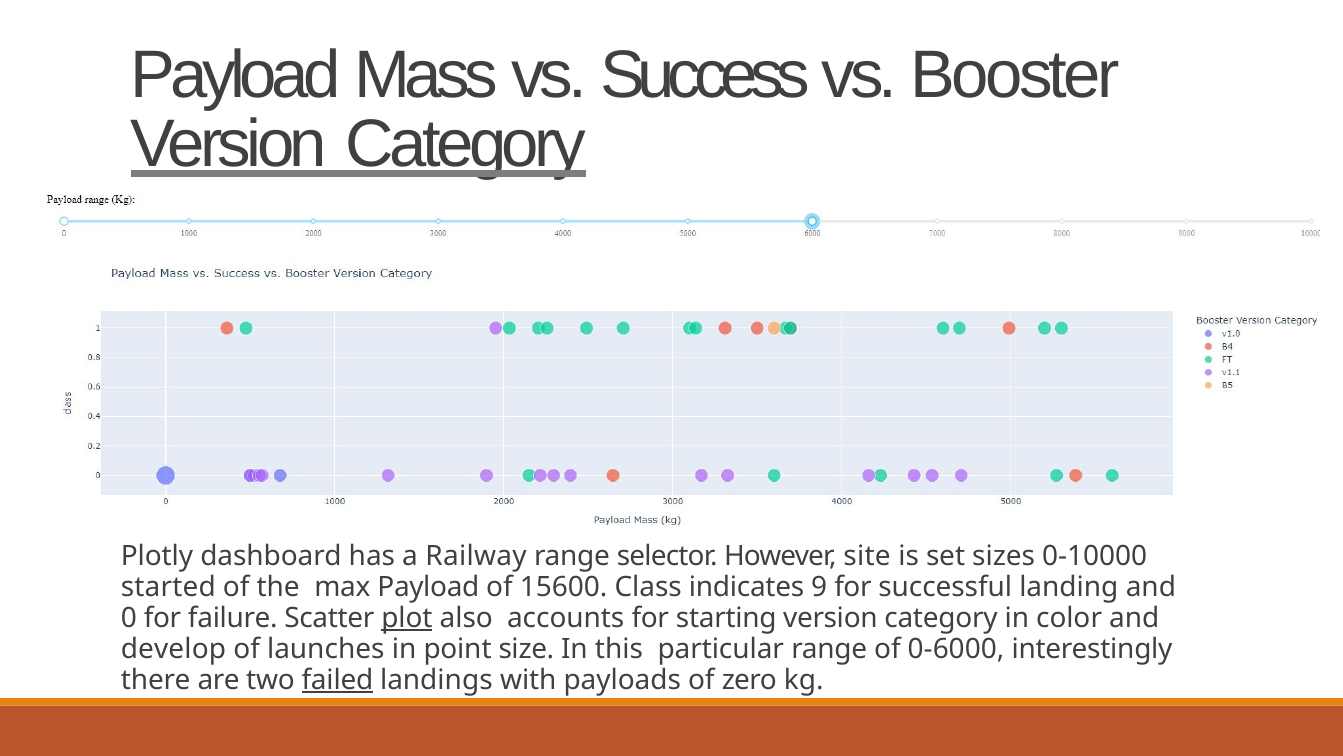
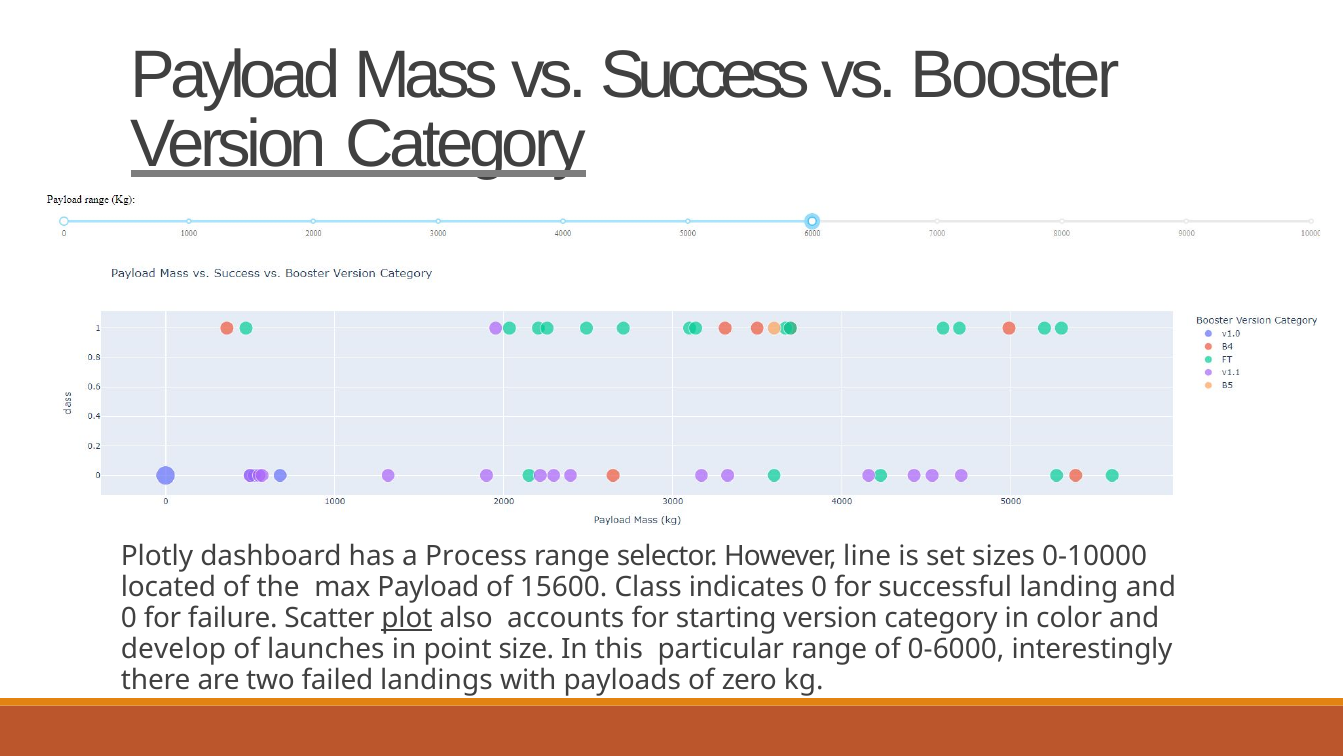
Railway: Railway -> Process (476, 556)
site: site -> line (867, 556)
started: started -> located (168, 587)
indicates 9: 9 -> 0 (819, 587)
failed underline: present -> none (337, 680)
